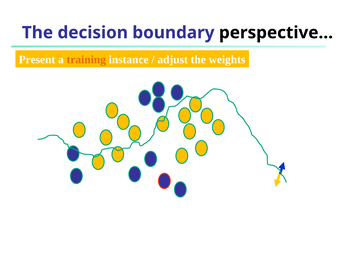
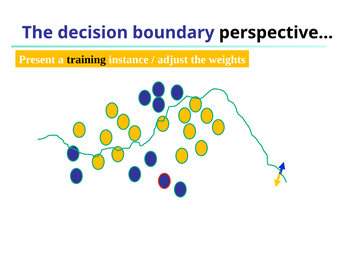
training colour: orange -> black (86, 59)
